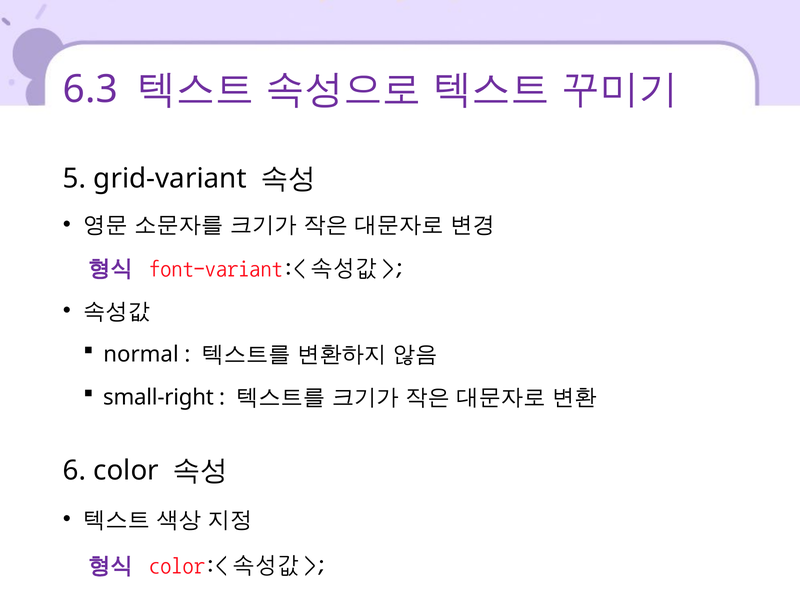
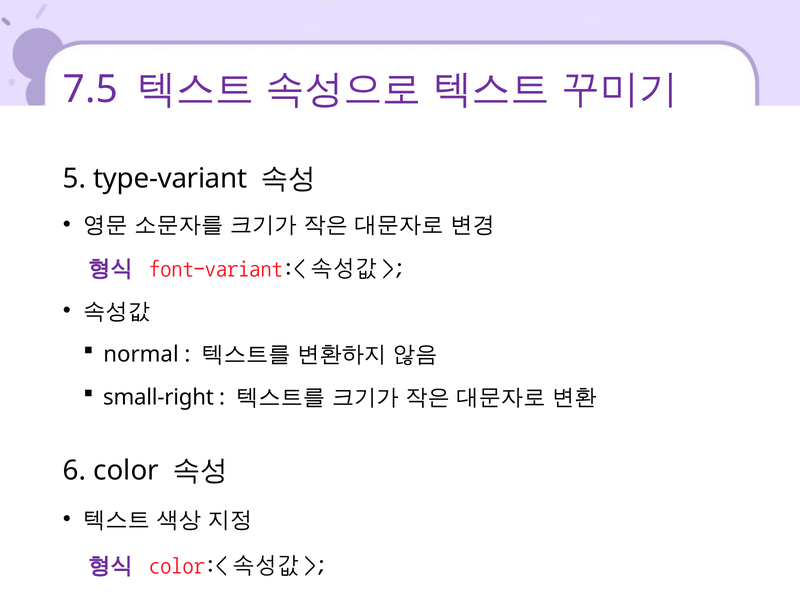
6.3: 6.3 -> 7.5 (90, 90)
grid-variant: grid-variant -> type-variant (170, 179)
